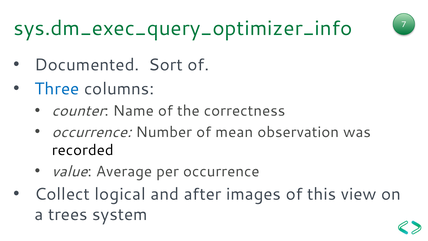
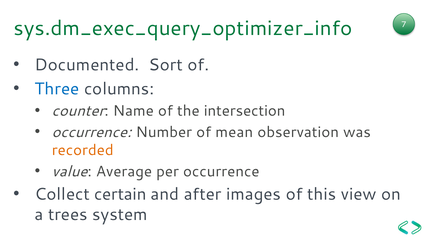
correctness: correctness -> intersection (245, 111)
recorded colour: black -> orange (83, 150)
logical: logical -> certain (120, 194)
